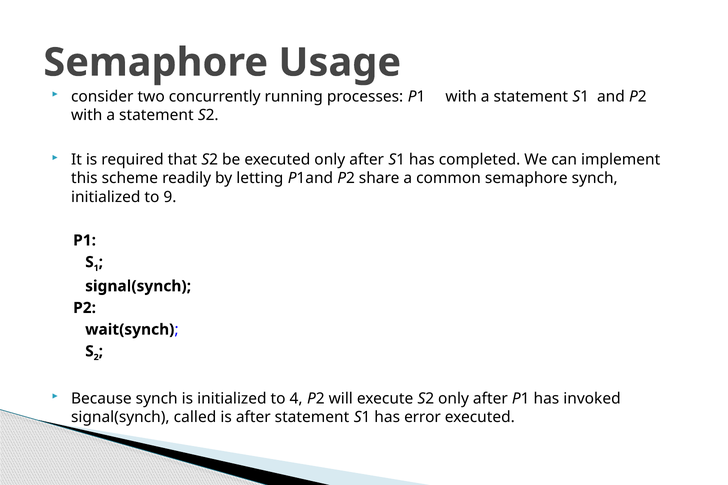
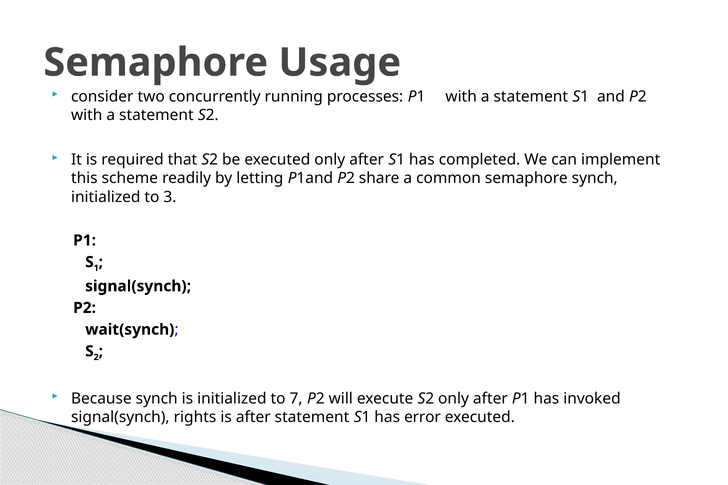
9: 9 -> 3 (170, 197)
4: 4 -> 7 (296, 399)
called: called -> rights (195, 417)
